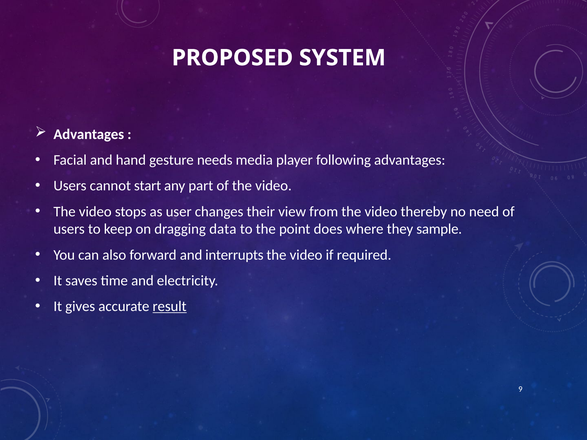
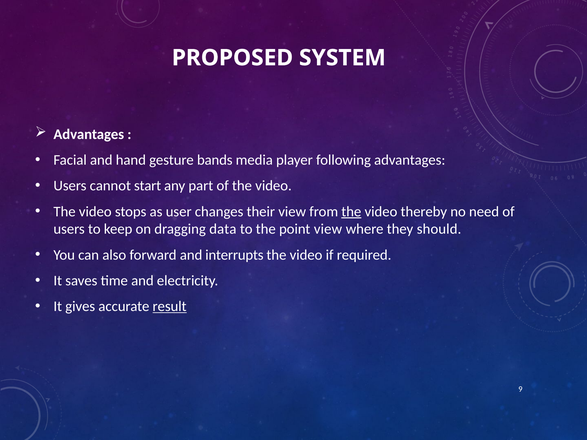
needs: needs -> bands (215, 160)
the underline: none -> present (351, 212)
point does: does -> view (328, 229)
sample: sample -> should (439, 229)
